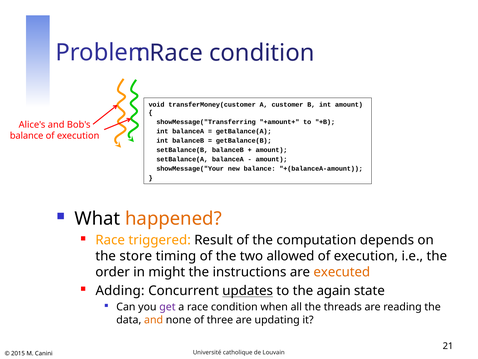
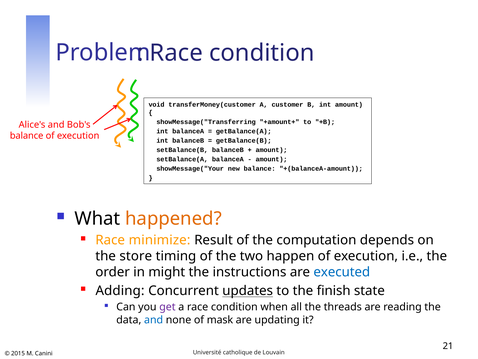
triggered: triggered -> minimize (160, 240)
allowed: allowed -> happen (290, 256)
executed colour: orange -> blue (342, 272)
again: again -> finish (334, 290)
and colour: orange -> blue (154, 319)
three: three -> mask (220, 319)
